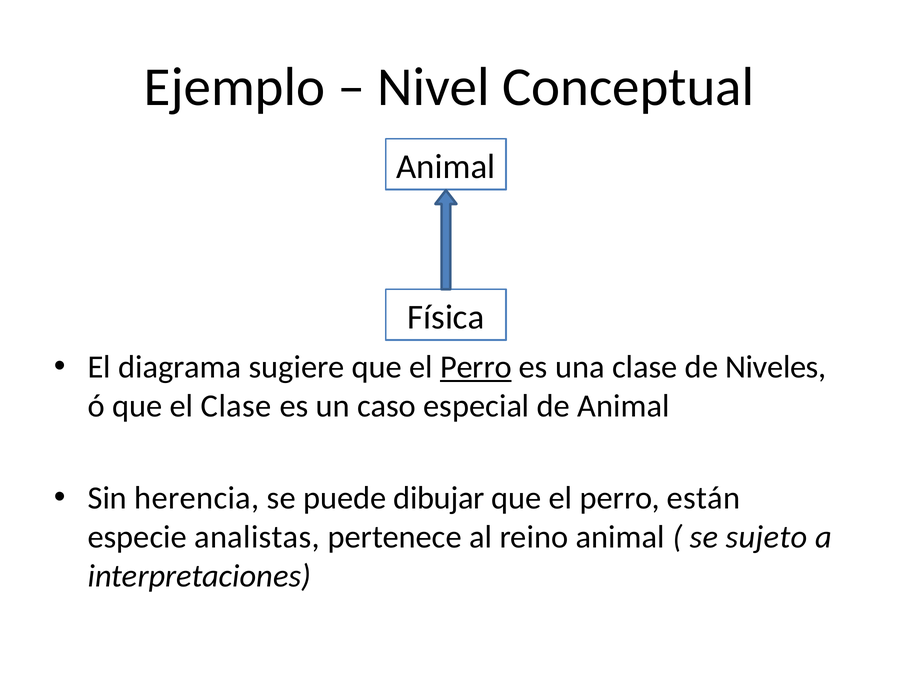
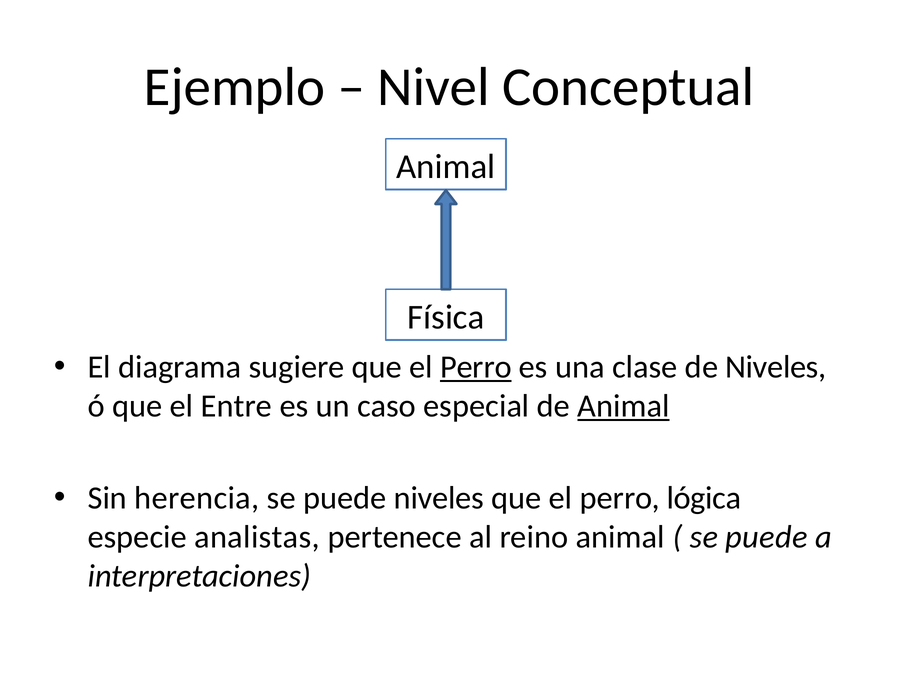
el Clase: Clase -> Entre (236, 406)
Animal underline: none -> present (623, 406)
puede dibujar: dibujar -> niveles (439, 498)
están: están -> lógica (704, 498)
sujeto: sujeto -> puede (767, 537)
